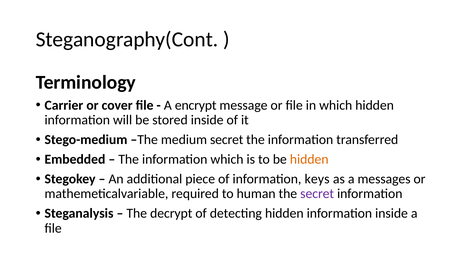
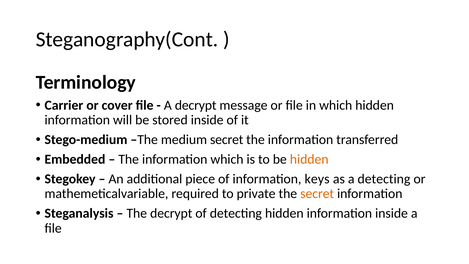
A encrypt: encrypt -> decrypt (196, 105)
a messages: messages -> detecting (384, 179)
human: human -> private (256, 194)
secret colour: purple -> orange (317, 194)
